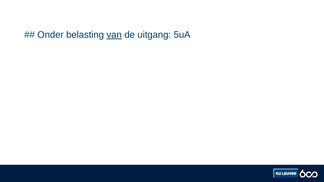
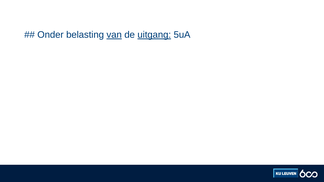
uitgang underline: none -> present (154, 35)
